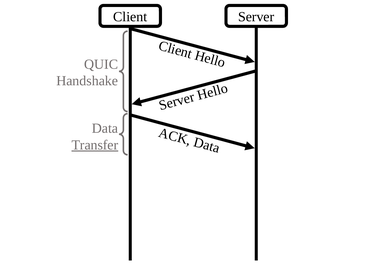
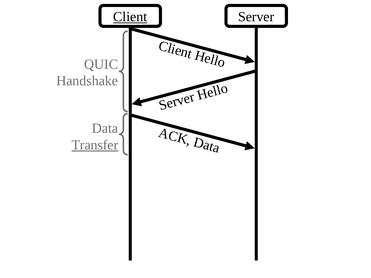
Client underline: none -> present (130, 17)
